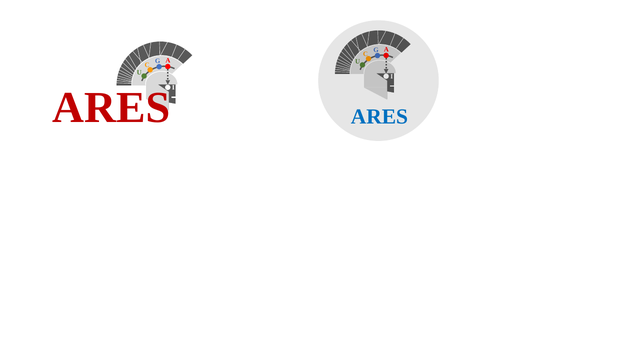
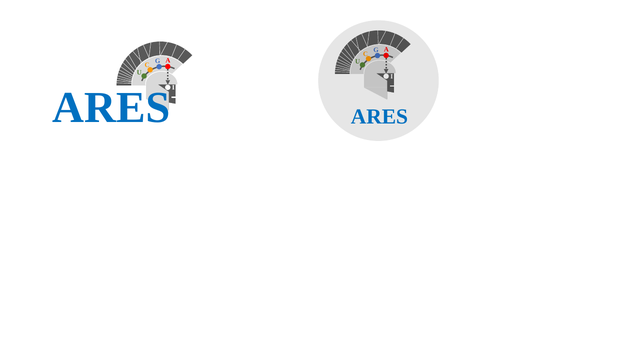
ARES colour: red -> blue (111, 108)
